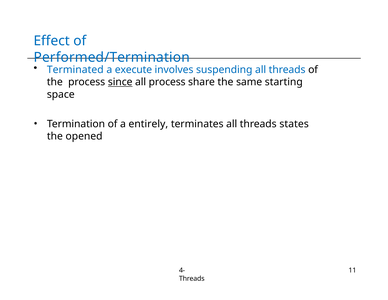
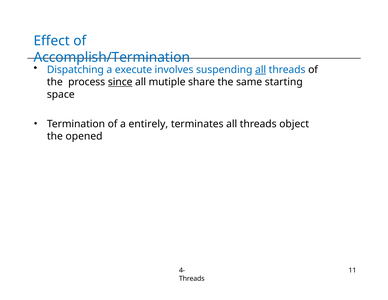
Performed/Termination: Performed/Termination -> Accomplish/Termination (112, 57)
Terminated: Terminated -> Dispatching (75, 70)
all underline: none -> present (261, 70)
all process: process -> mutiple (167, 82)
states: states -> object (294, 124)
